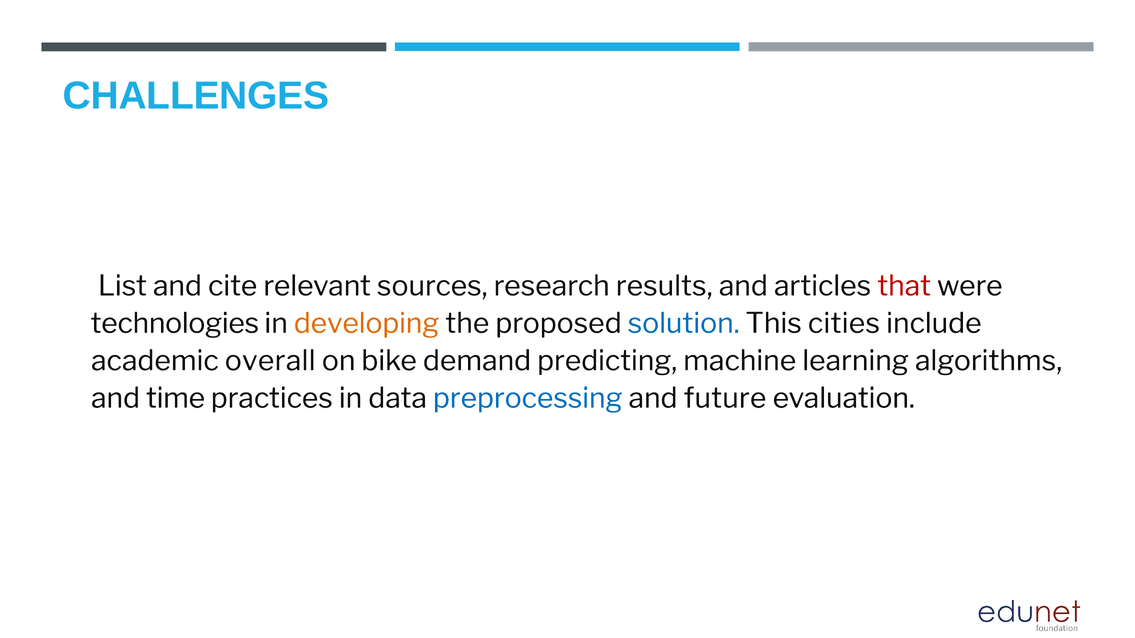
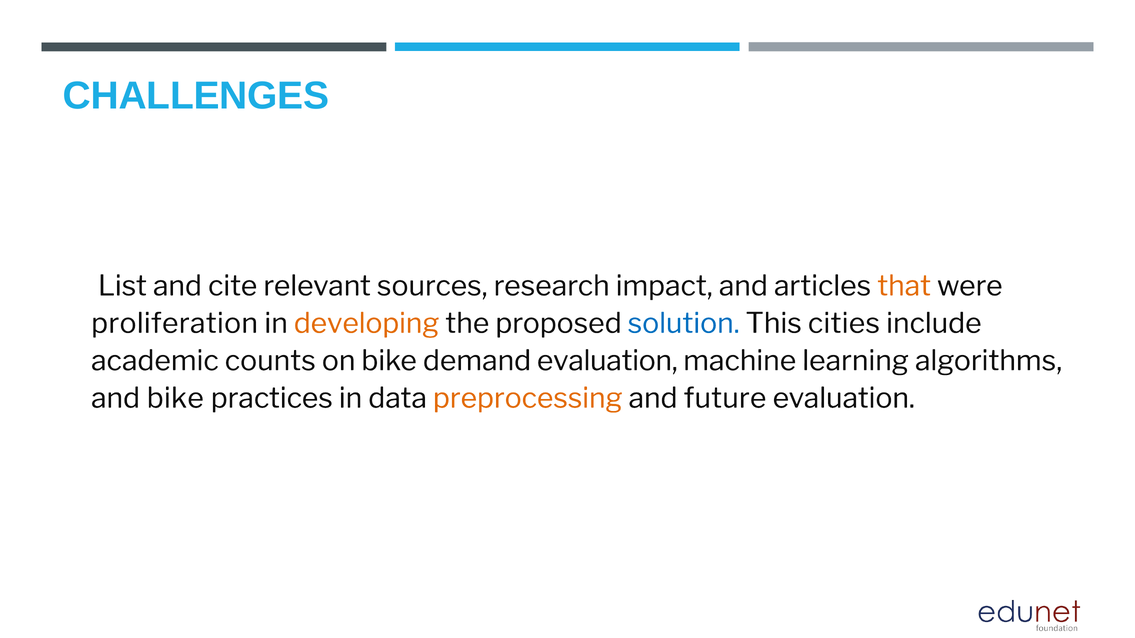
results: results -> impact (664, 286)
that colour: red -> orange (904, 286)
technologies: technologies -> proliferation (175, 324)
overall: overall -> counts (270, 361)
demand predicting: predicting -> evaluation (607, 361)
and time: time -> bike (175, 399)
preprocessing colour: blue -> orange (528, 399)
